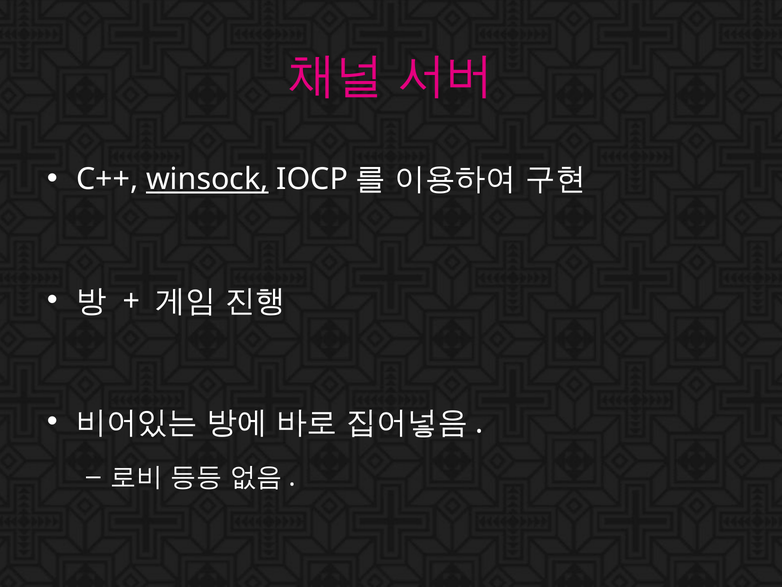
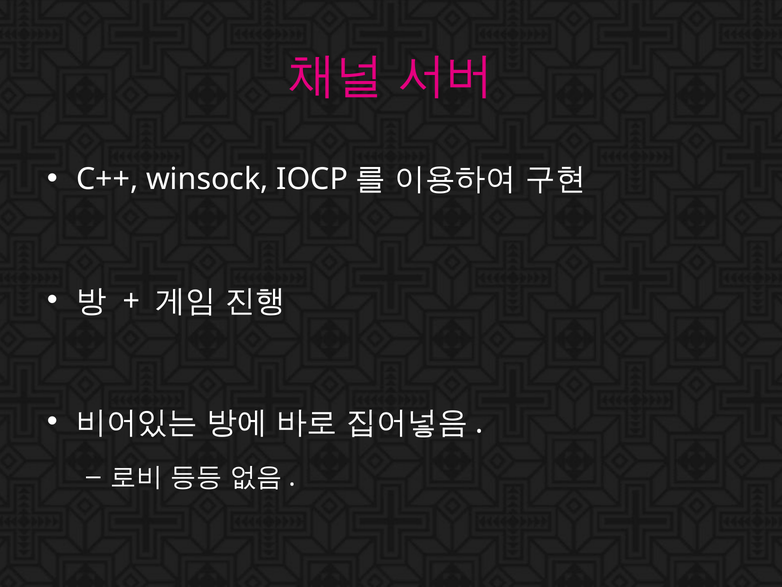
winsock underline: present -> none (207, 179)
